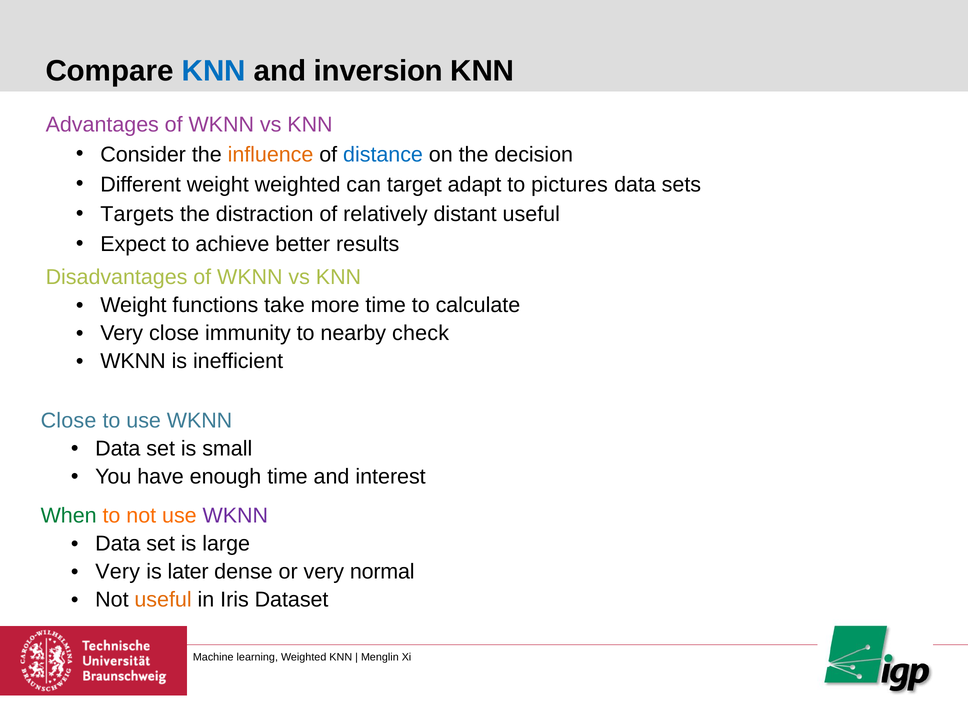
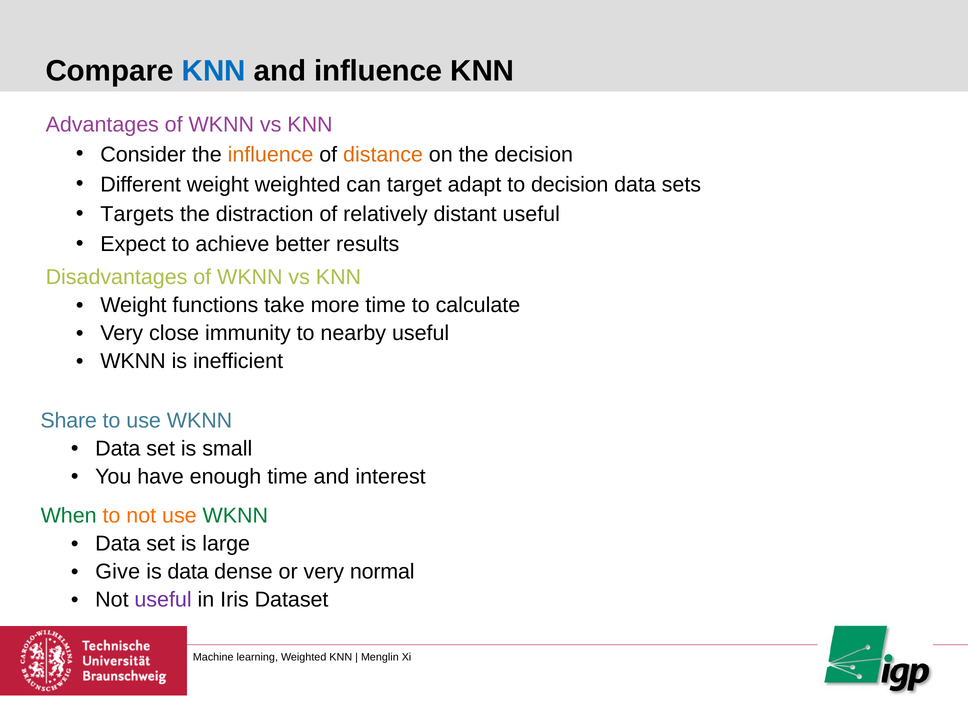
and inversion: inversion -> influence (378, 71)
distance colour: blue -> orange (383, 155)
to pictures: pictures -> decision (570, 184)
nearby check: check -> useful (421, 333)
Close: Close -> Share (69, 421)
WKNN colour: purple -> green (235, 516)
Very: Very -> Give (118, 572)
is later: later -> data (188, 572)
useful colour: orange -> purple (163, 600)
